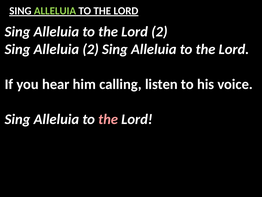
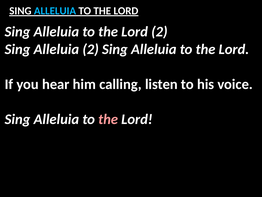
ALLELUIA colour: light green -> light blue (55, 11)
